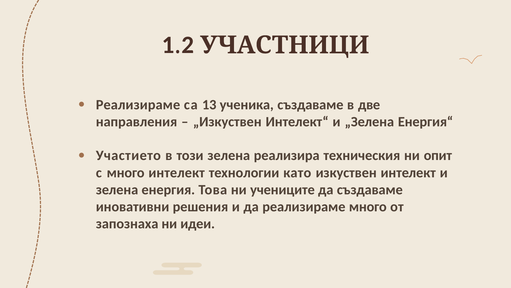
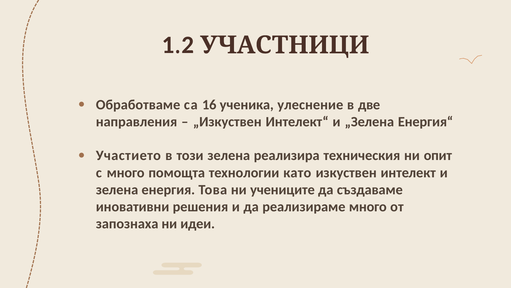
Реализираме: Реализираме -> Обработваме (138, 104)
13: 13 -> 16 (209, 104)
ученика създаваме: създаваме -> улеснение (310, 104)
много интелект: интелект -> помощта (177, 172)
